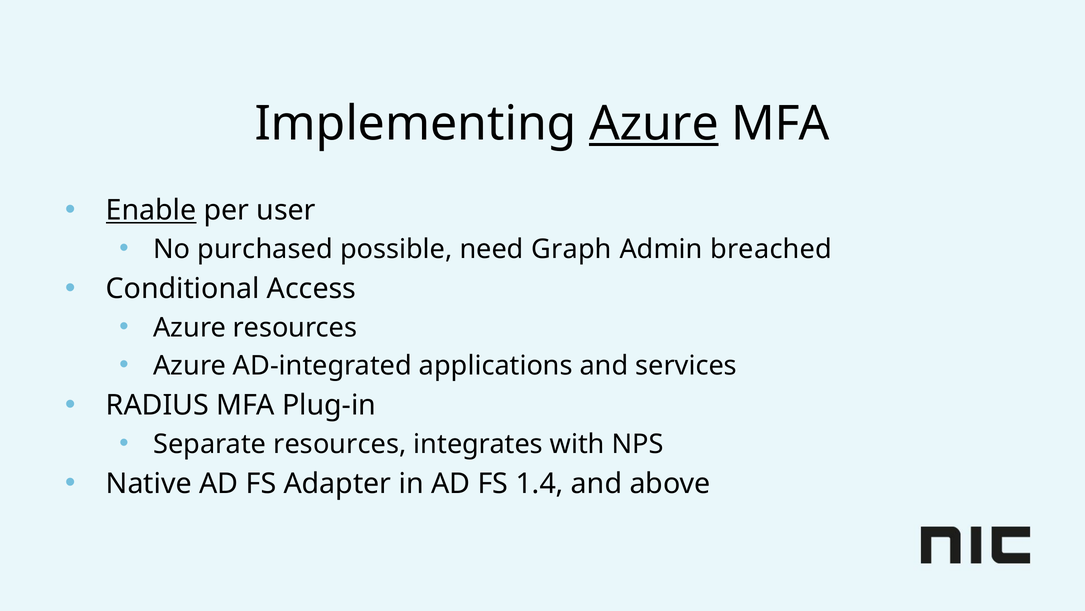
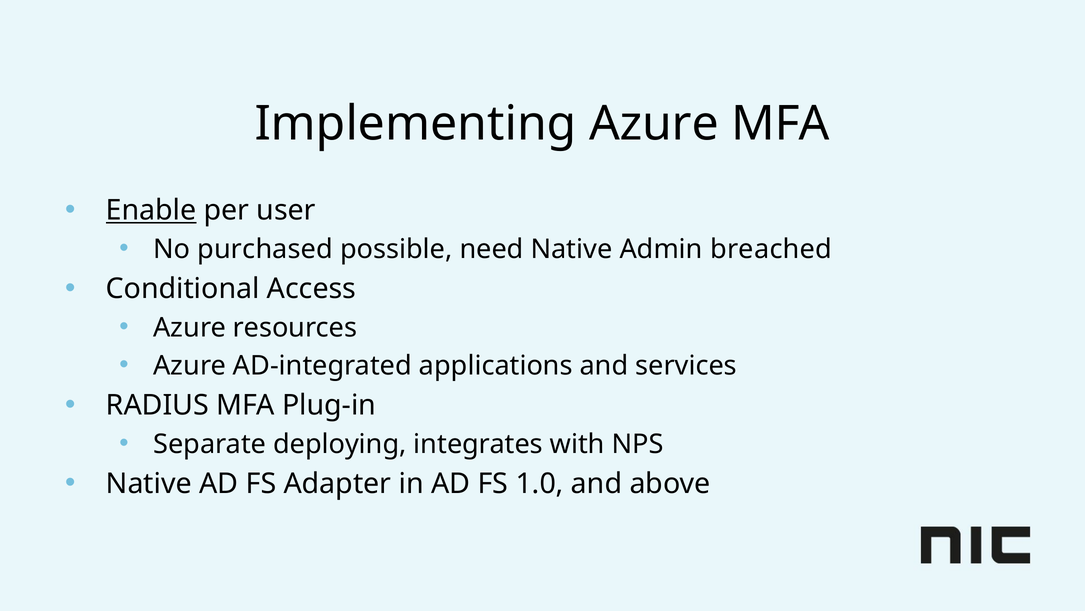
Azure underline: present -> none (654, 124)
need Graph: Graph -> Native (572, 249)
Separate resources: resources -> deploying (340, 444)
1.4: 1.4 -> 1.0 (540, 483)
